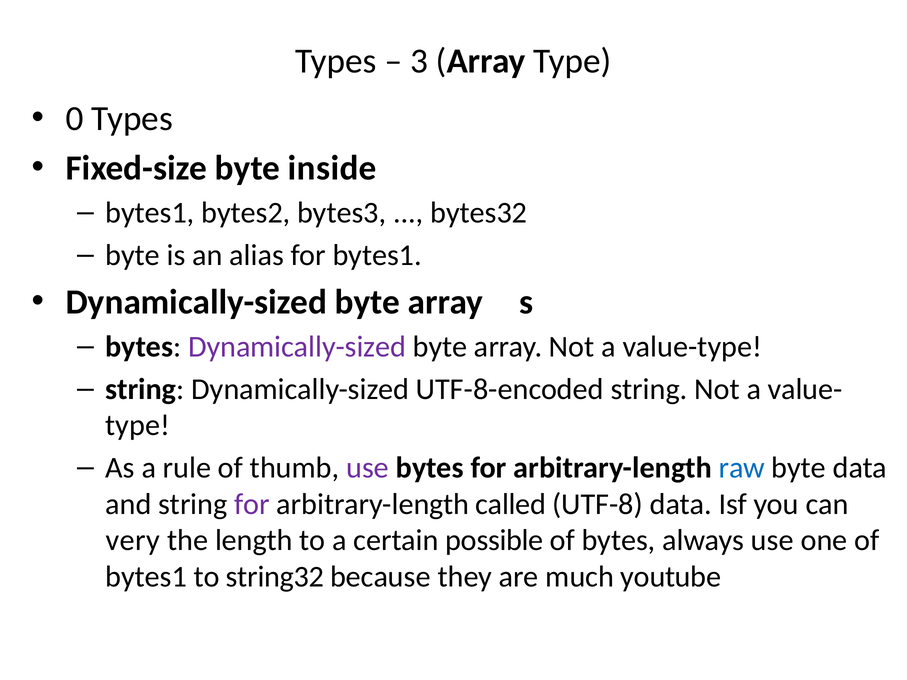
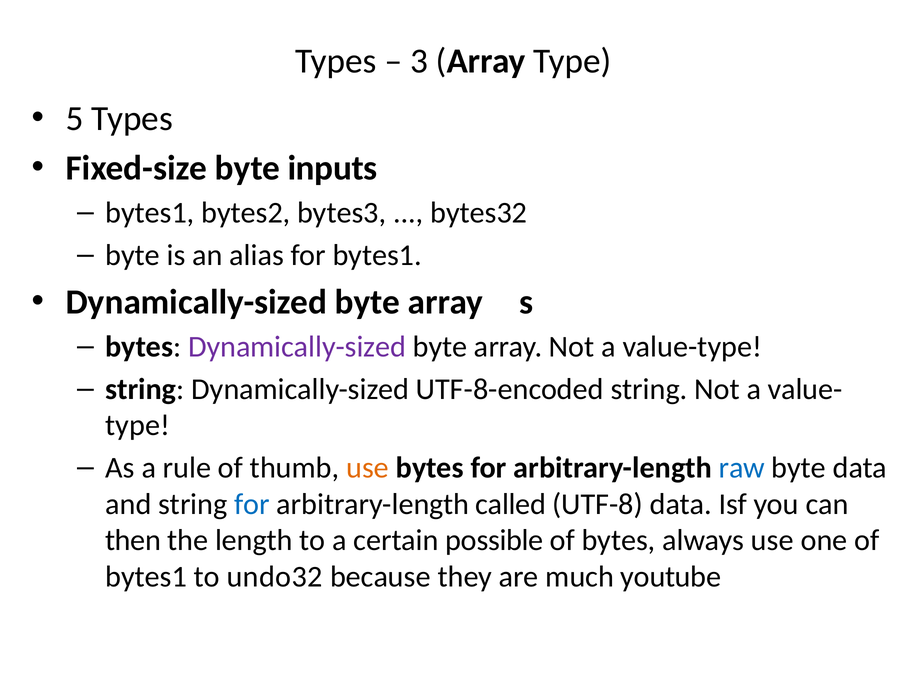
0: 0 -> 5 (75, 119)
inside: inside -> inputs (333, 168)
use colour: purple -> orange (368, 468)
for colour: purple -> blue (252, 504)
very: very -> then (133, 541)
string32: string32 -> undo32 (275, 577)
